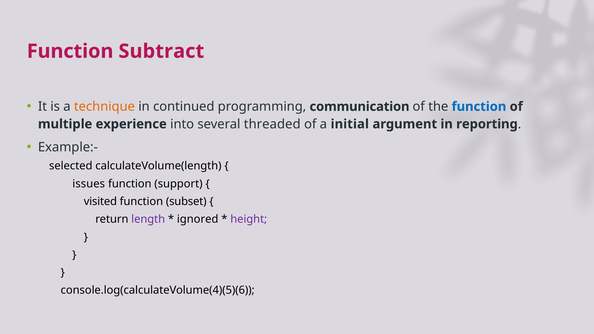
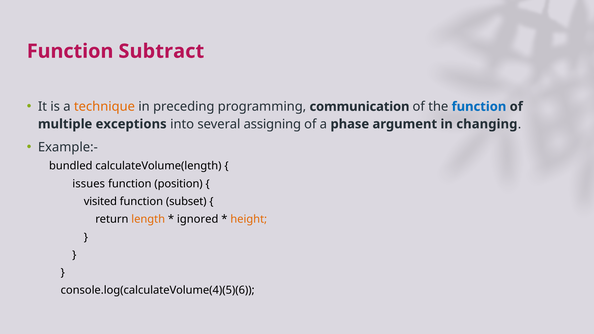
continued: continued -> preceding (184, 107)
experience: experience -> exceptions (131, 124)
threaded: threaded -> assigning (272, 124)
initial: initial -> phase (350, 124)
reporting: reporting -> changing (487, 124)
selected: selected -> bundled (71, 166)
support: support -> position (179, 184)
length colour: purple -> orange (148, 219)
height colour: purple -> orange (249, 219)
